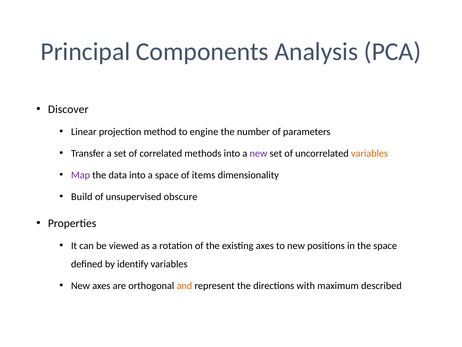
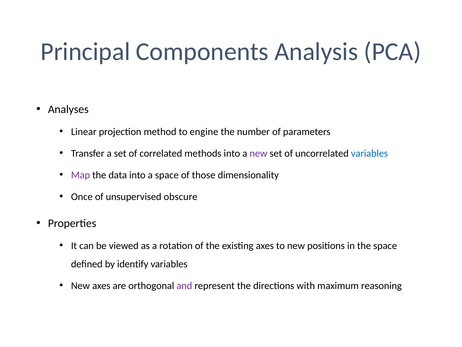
Discover: Discover -> Analyses (68, 109)
variables colour: orange -> blue (369, 153)
items: items -> those (204, 175)
Build: Build -> Once (82, 196)
and colour: orange -> purple (184, 285)
described: described -> reasoning (381, 285)
